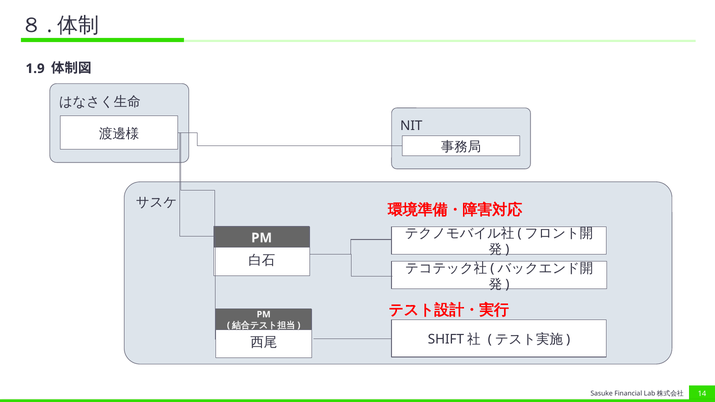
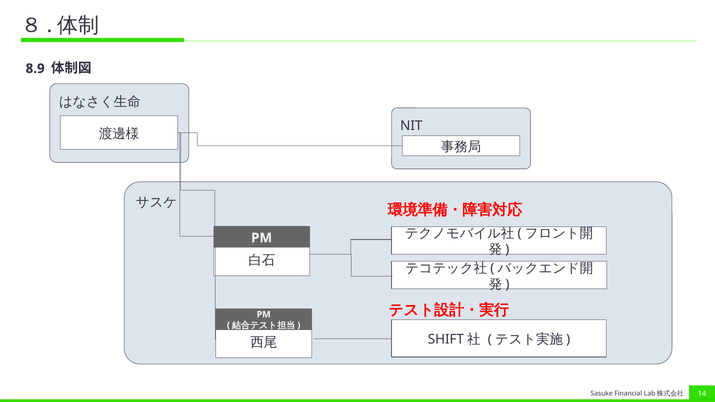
1.9: 1.9 -> 8.9 (35, 69)
